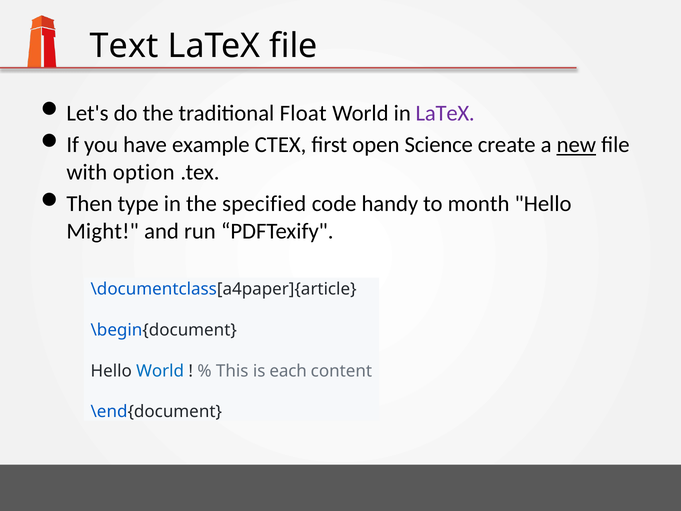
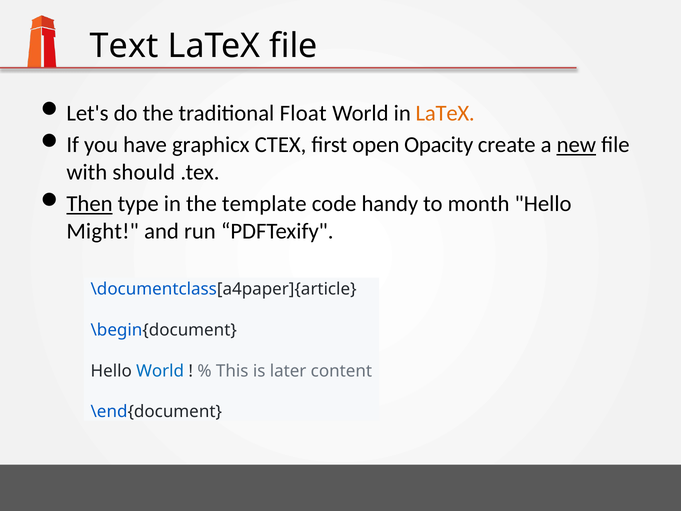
LaTeX colour: purple -> orange (445, 113)
example: example -> graphicx (211, 145)
Science: Science -> Opacity (439, 145)
option: option -> should (144, 172)
Then underline: none -> present (89, 204)
specified: specified -> template (264, 204)
each: each -> later (288, 371)
